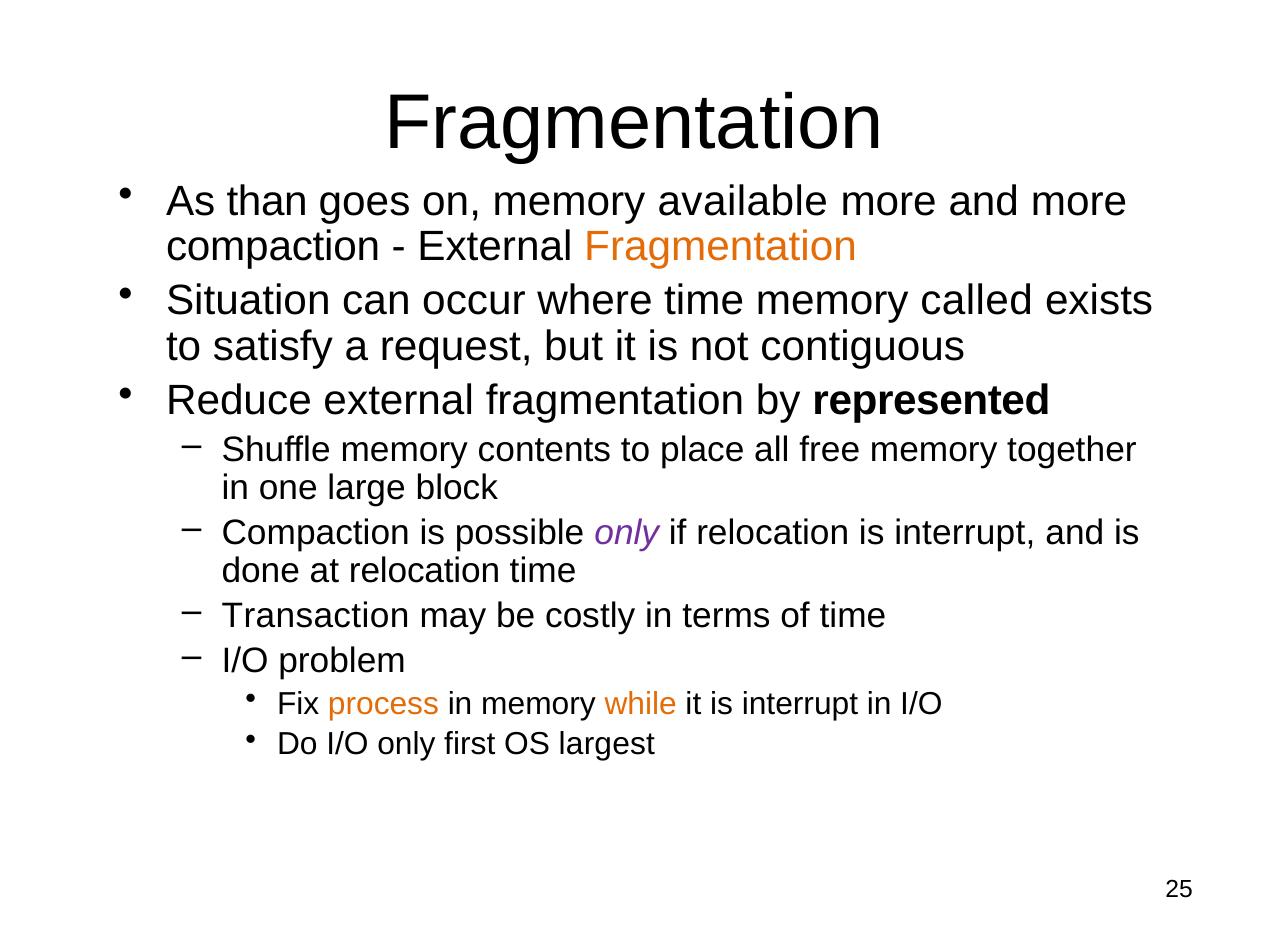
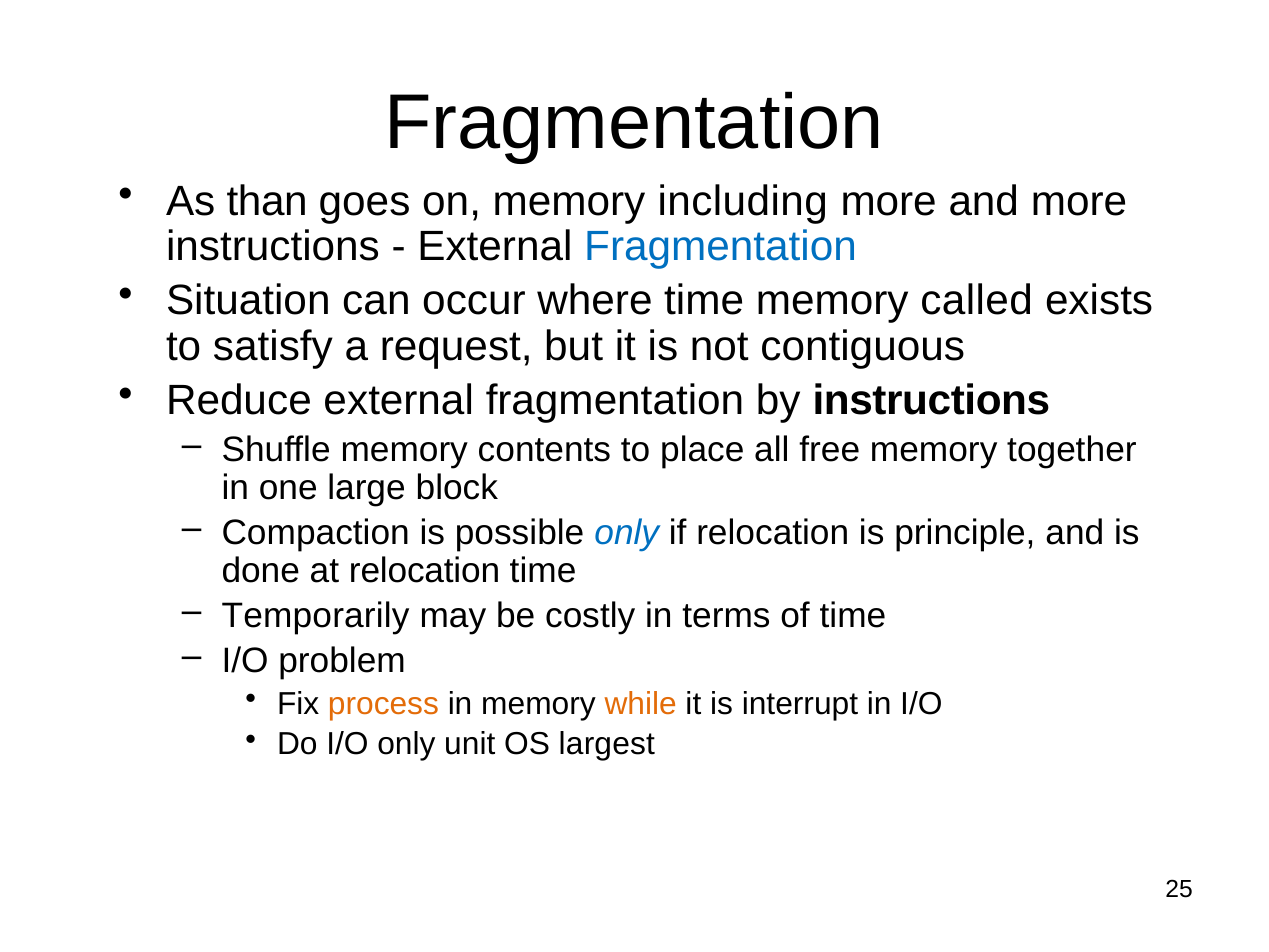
available: available -> including (743, 201)
compaction: compaction -> instructions (273, 247)
Fragmentation colour: orange -> blue (721, 247)
by represented: represented -> instructions (931, 401)
only colour: purple -> blue (627, 533)
relocation is interrupt: interrupt -> principle (965, 533)
Transaction: Transaction -> Temporarily (316, 616)
first: first -> unit (470, 744)
